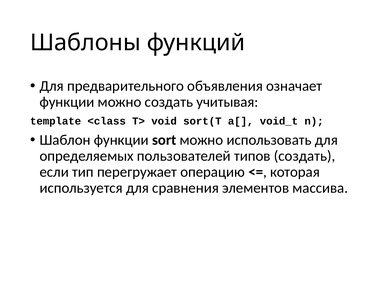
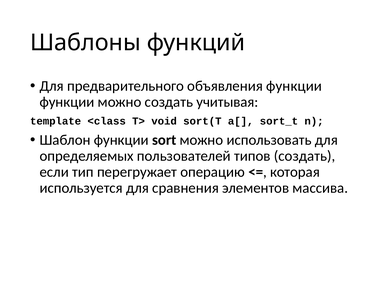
объявления означает: означает -> функции (294, 86)
void_t: void_t -> sort_t (279, 121)
